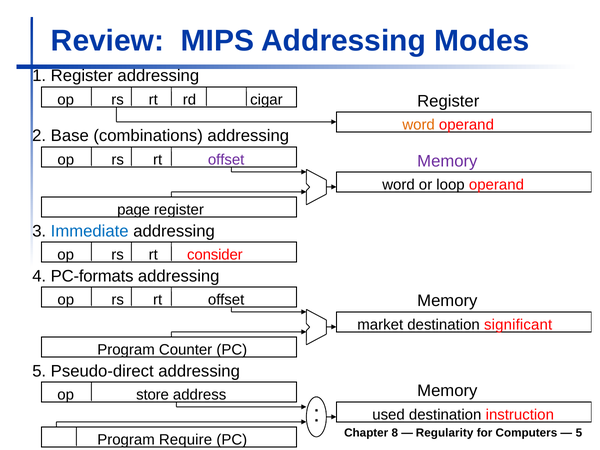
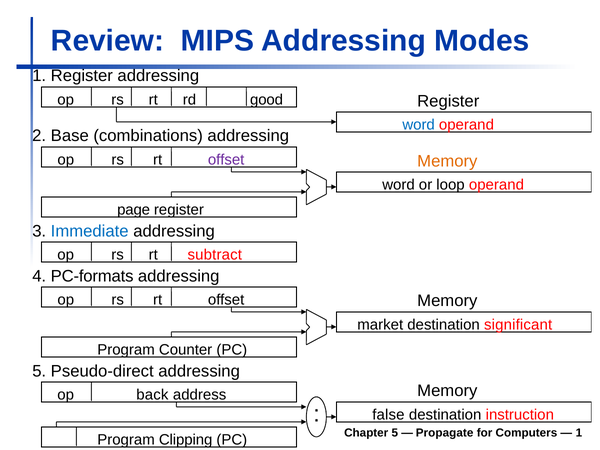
cigar: cigar -> good (267, 100)
word colour: orange -> blue (419, 125)
Memory colour: purple -> orange (447, 161)
consider: consider -> subtract (215, 255)
store: store -> back (152, 395)
used: used -> false (388, 415)
Chapter 8: 8 -> 5 (395, 433)
Regularity: Regularity -> Propagate (445, 433)
5: 5 -> 1 (579, 433)
Require: Require -> Clipping (186, 440)
